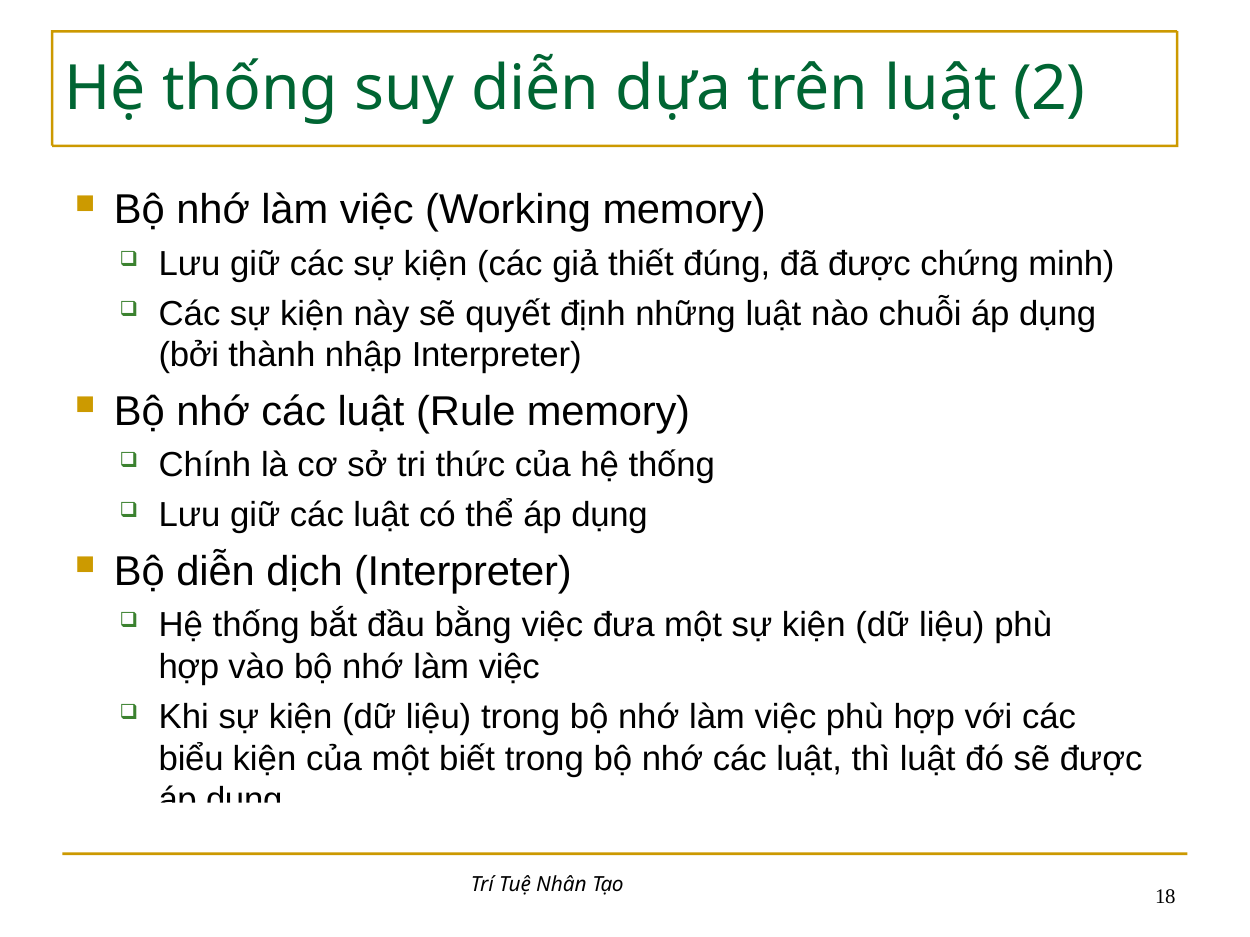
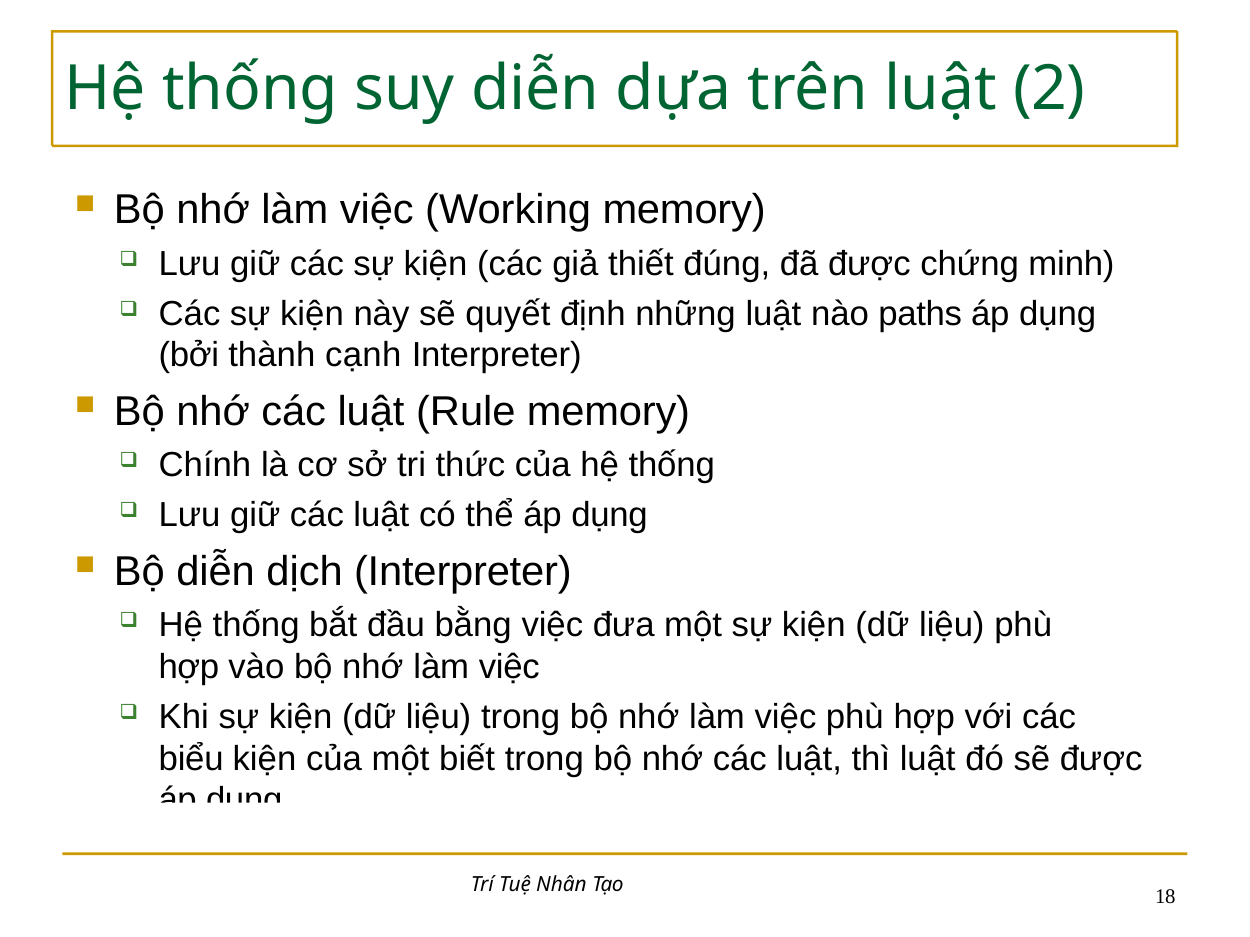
chuỗi: chuỗi -> paths (920, 314)
nhập: nhập -> cạnh (363, 356)
